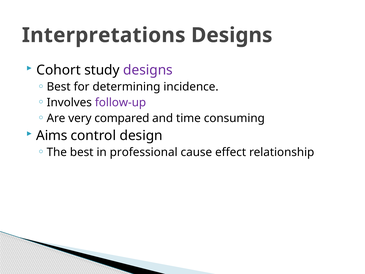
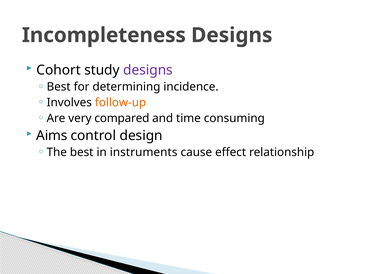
Interpretations: Interpretations -> Incompleteness (104, 35)
follow-up colour: purple -> orange (120, 102)
professional: professional -> instruments (144, 152)
